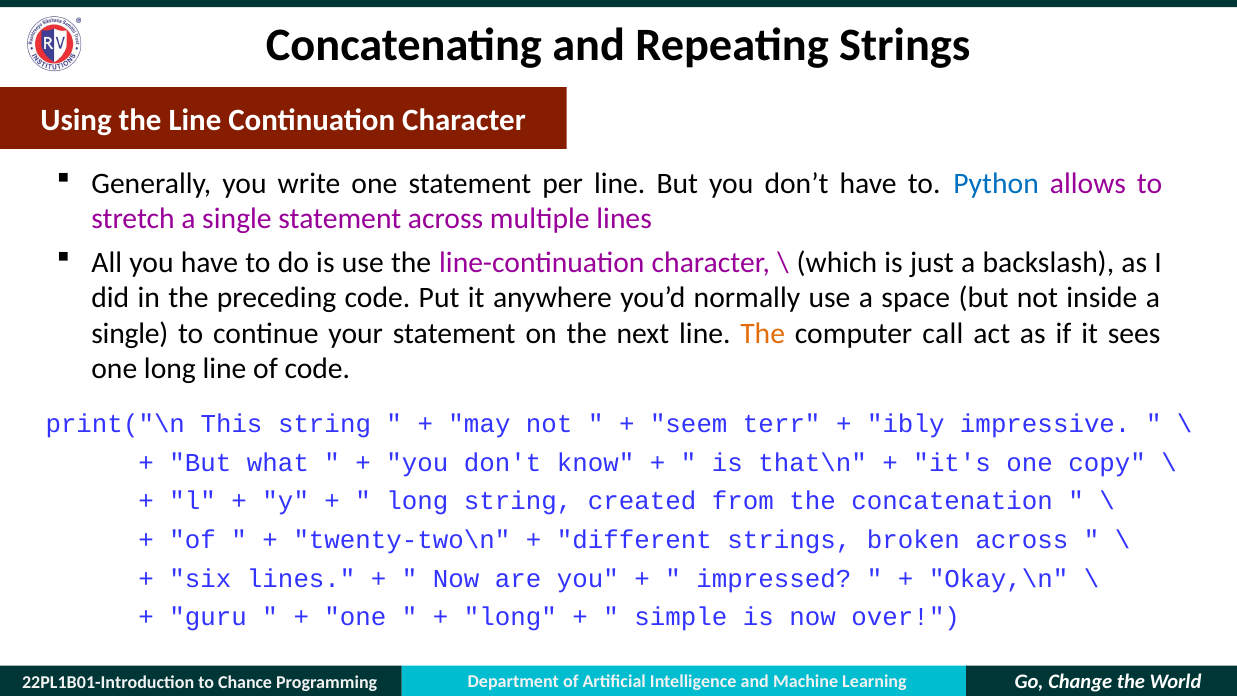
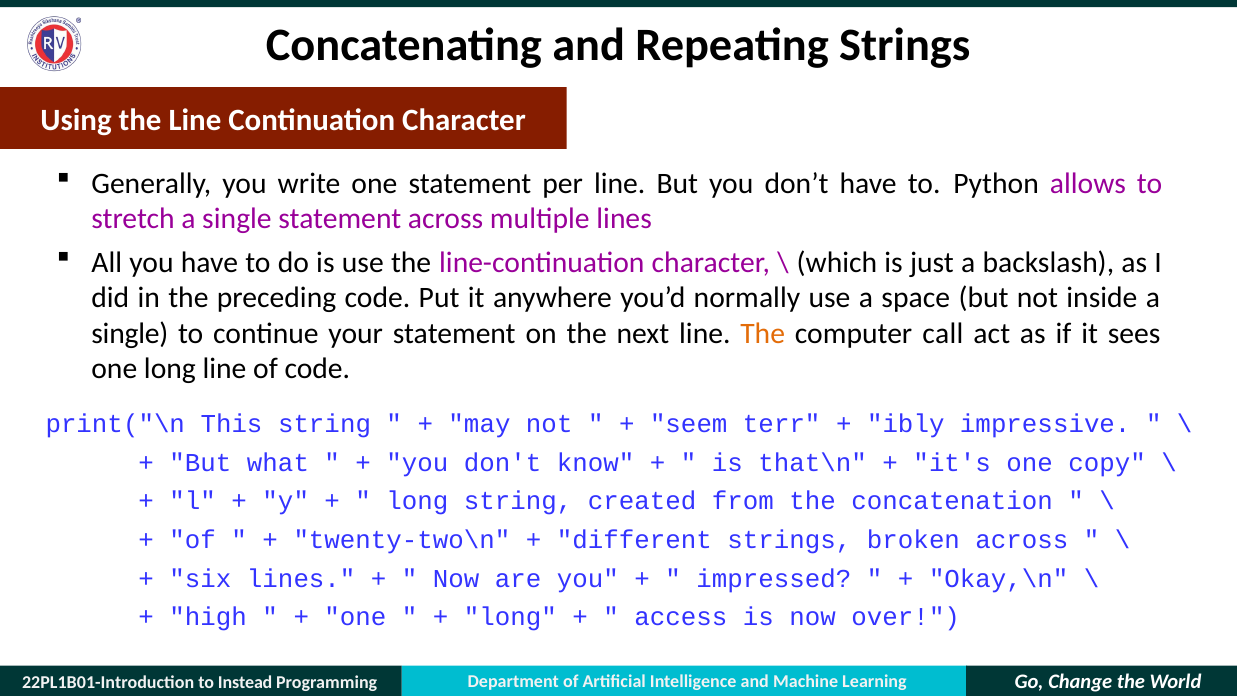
Python colour: blue -> black (996, 184)
guru: guru -> high (208, 617)
simple: simple -> access (681, 617)
Chance: Chance -> Instead (245, 682)
